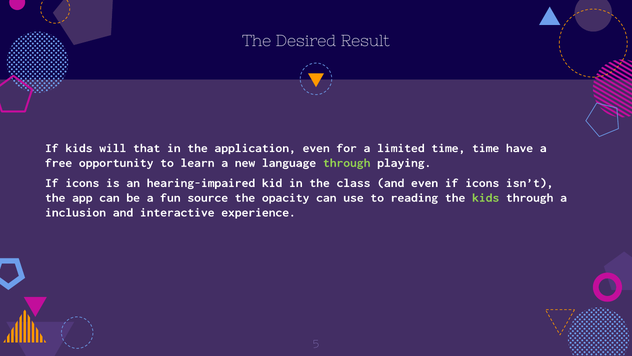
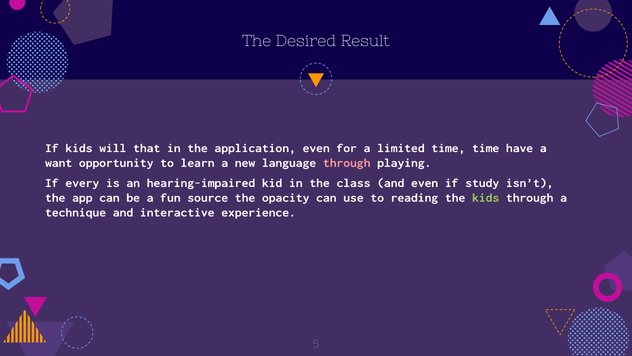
free: free -> want (59, 163)
through colour: light green -> pink (347, 163)
icons: icons -> every (82, 183)
even if icons: icons -> study (482, 183)
inclusion: inclusion -> technique (76, 212)
